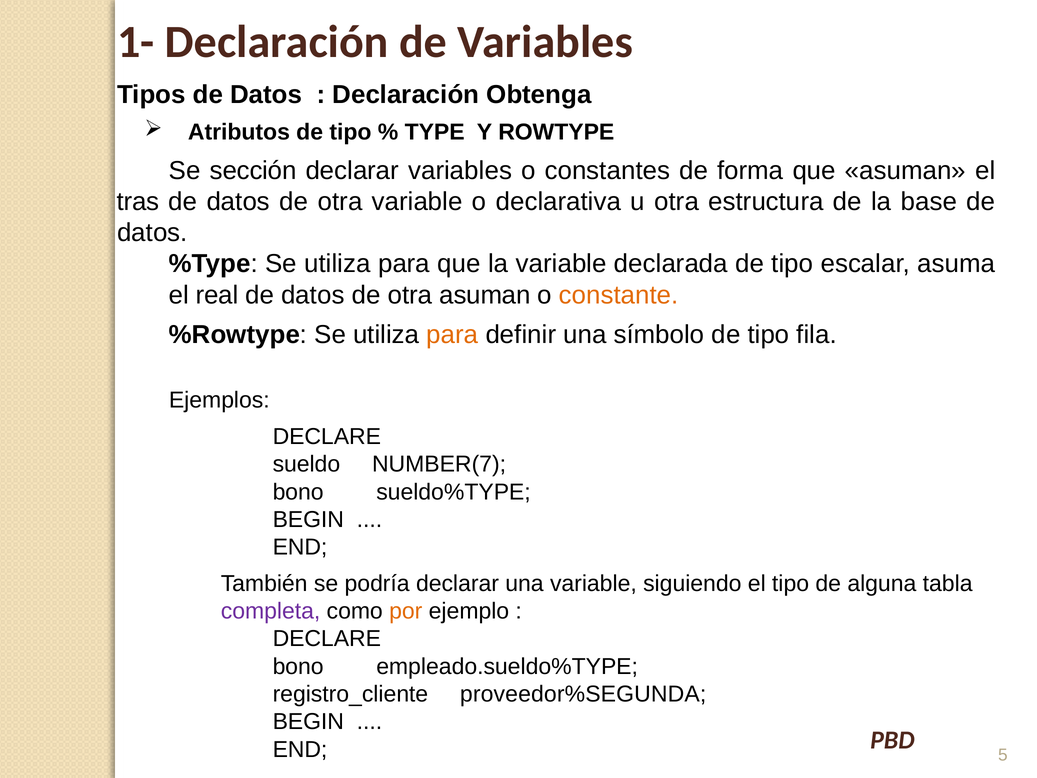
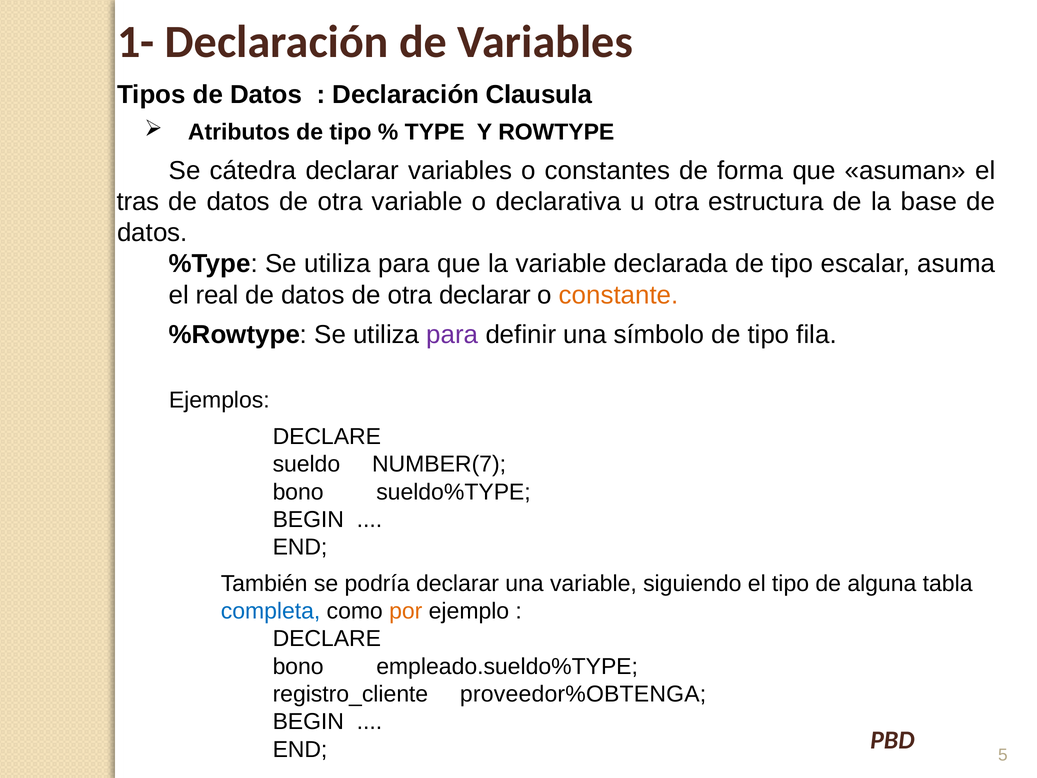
Obtenga: Obtenga -> Clausula (539, 94)
sección: sección -> cátedra (253, 171)
otra asuman: asuman -> declarar (485, 295)
para colour: orange -> purple (452, 335)
completa colour: purple -> blue (271, 611)
proveedor%SEGUNDA: proveedor%SEGUNDA -> proveedor%OBTENGA (583, 694)
